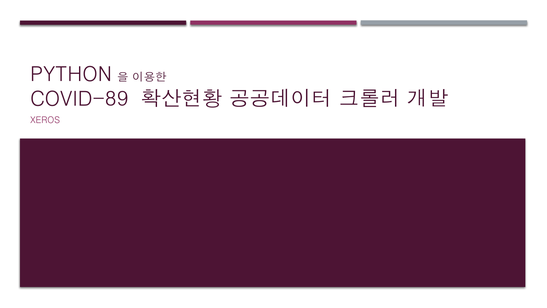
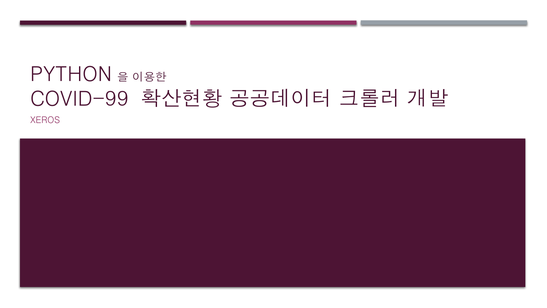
COVID-89: COVID-89 -> COVID-99 (79, 99)
